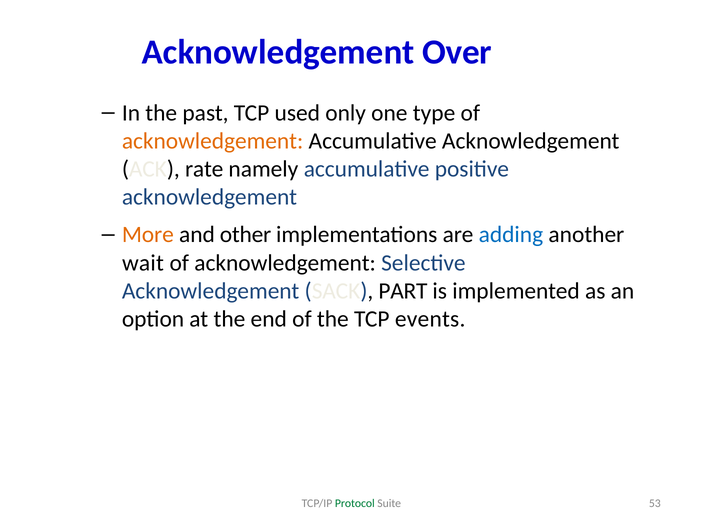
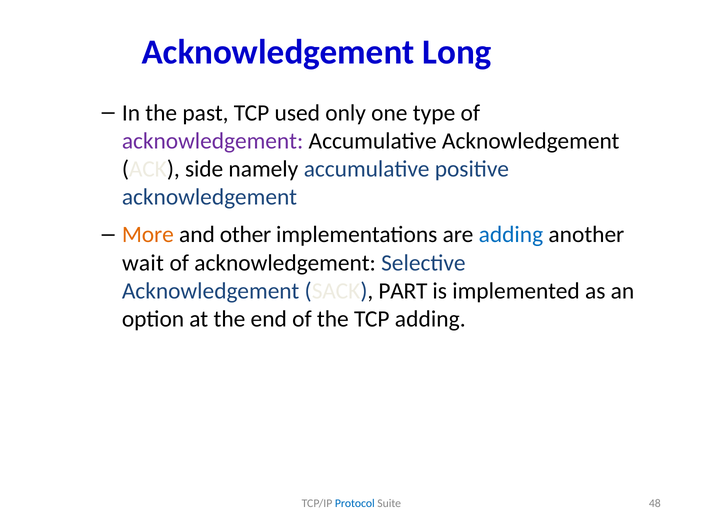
Over: Over -> Long (457, 52)
acknowledgement colour: orange -> purple (213, 141)
rate: rate -> side (204, 169)
TCP events: events -> adding (430, 319)
Protocol colour: green -> blue (355, 504)
53: 53 -> 48 (655, 503)
